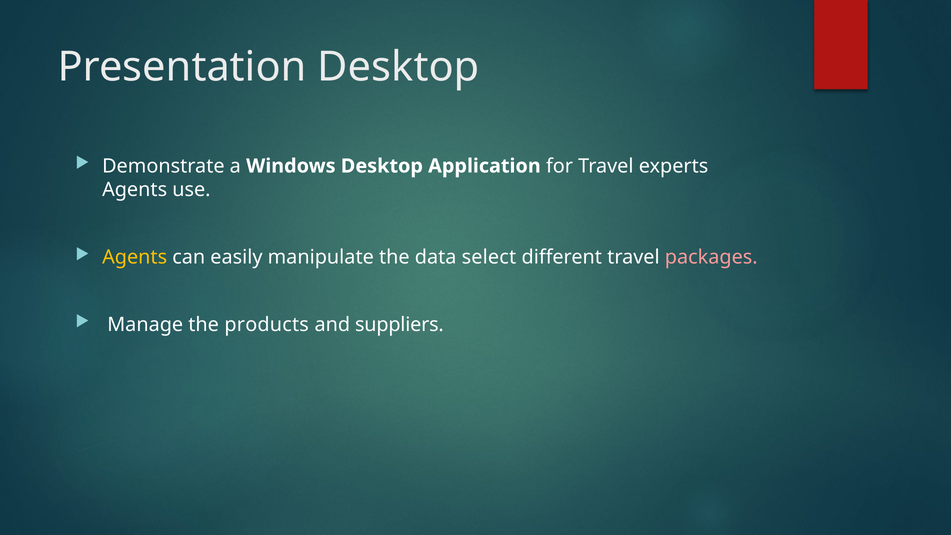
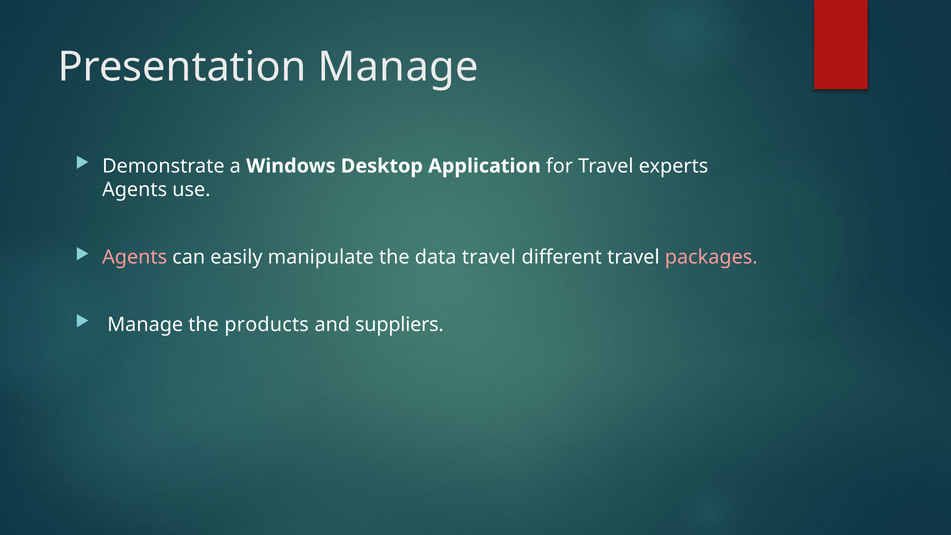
Presentation Desktop: Desktop -> Manage (398, 67)
Agents colour: yellow -> pink (135, 257)
data select: select -> travel (489, 257)
